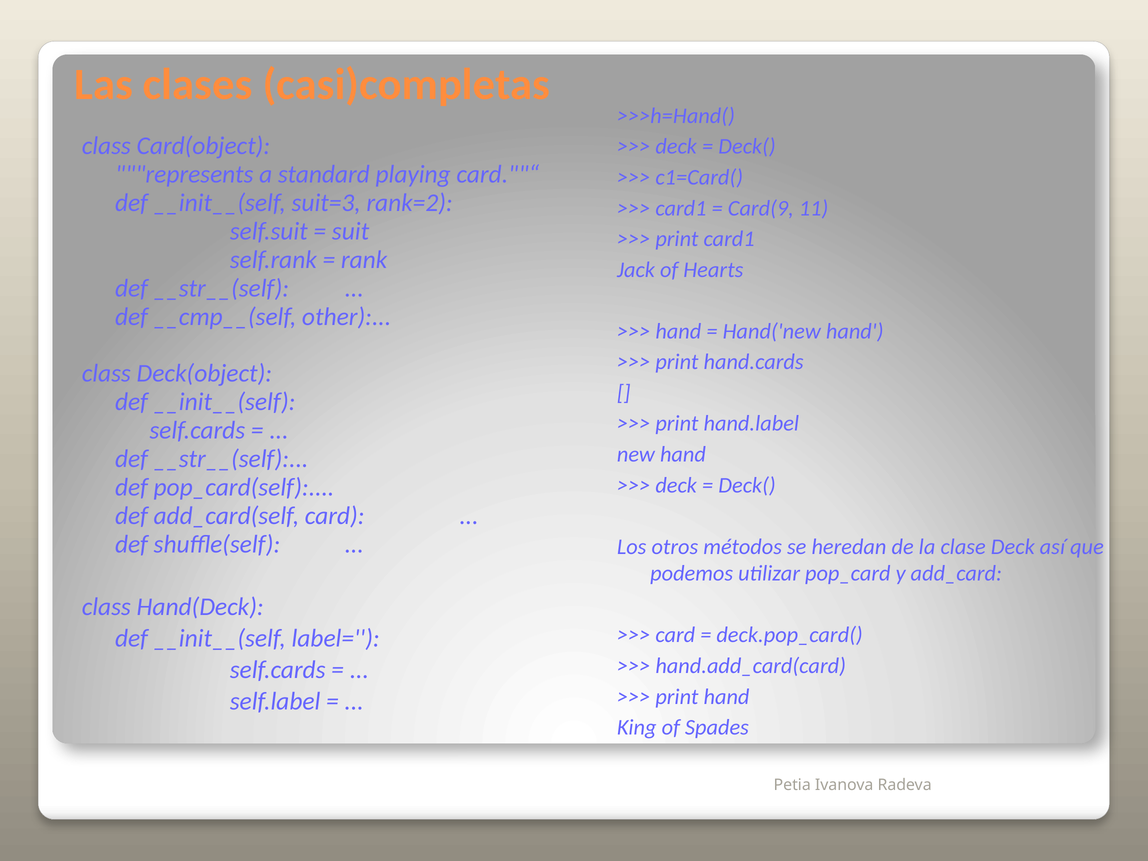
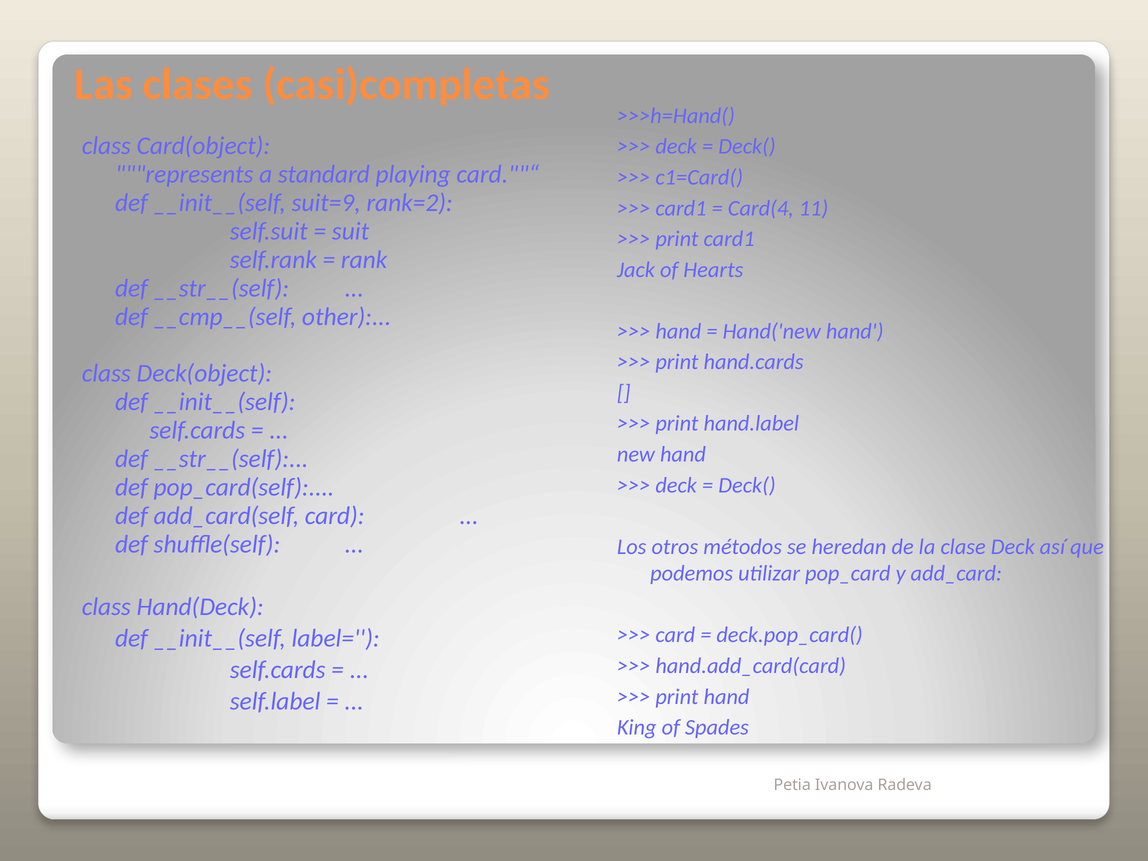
suit=3: suit=3 -> suit=9 (326, 203)
Card(9: Card(9 -> Card(4 (761, 208)
